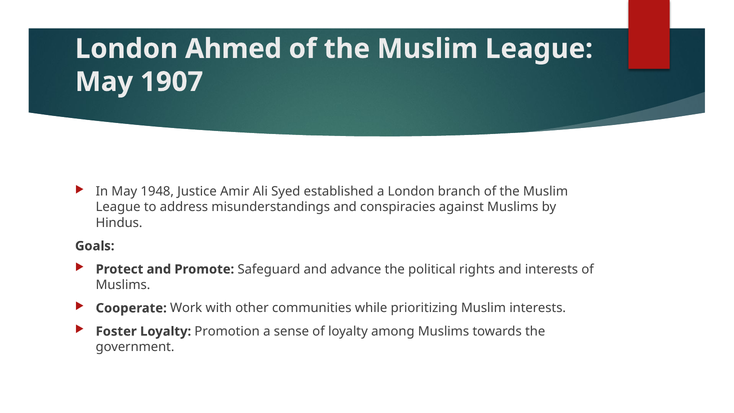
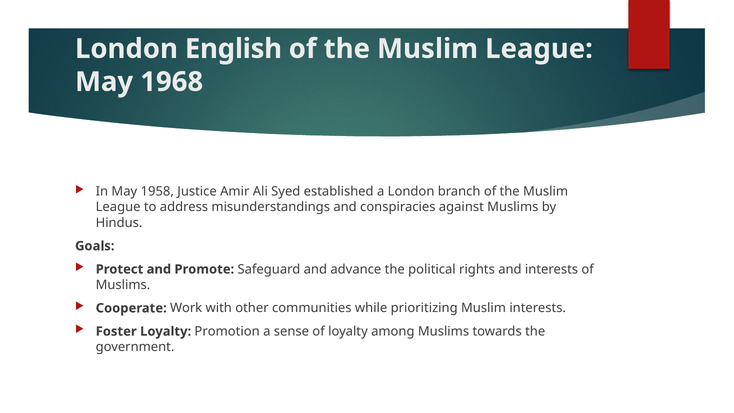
Ahmed: Ahmed -> English (233, 49)
1907: 1907 -> 1968 (172, 82)
1948: 1948 -> 1958 (157, 191)
